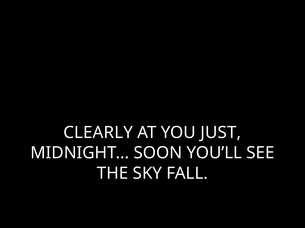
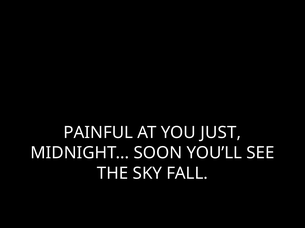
CLEARLY: CLEARLY -> PAINFUL (98, 133)
